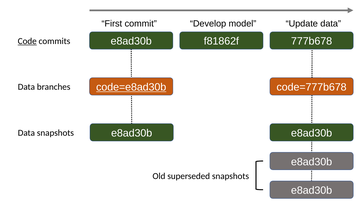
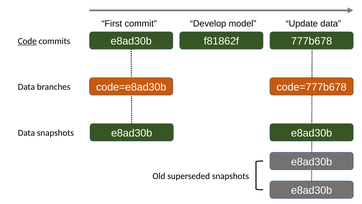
code=e8ad30b underline: present -> none (131, 87)
